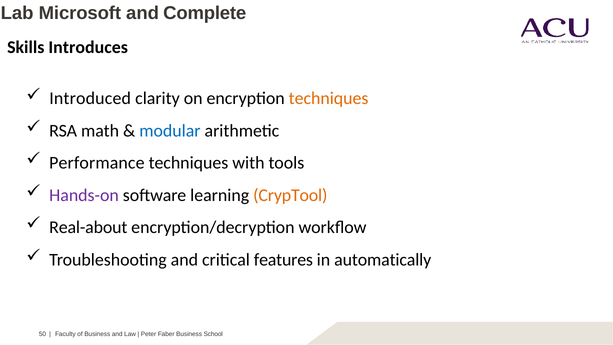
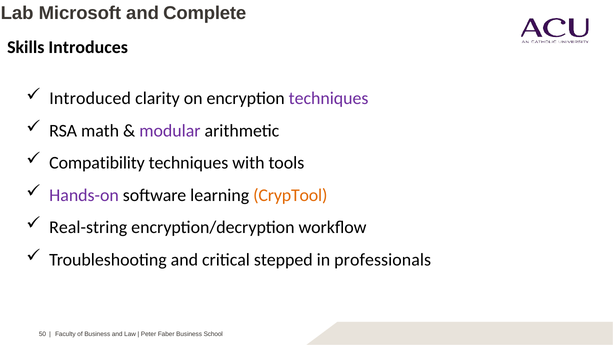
techniques colour: orange -> purple (329, 99)
modular colour: blue -> purple (170, 131)
Performance: Performance -> Compatibility (97, 163)
Real-about: Real-about -> Real-string (88, 227)
features: features -> stepped (283, 260)
automatically: automatically -> professionals (383, 260)
